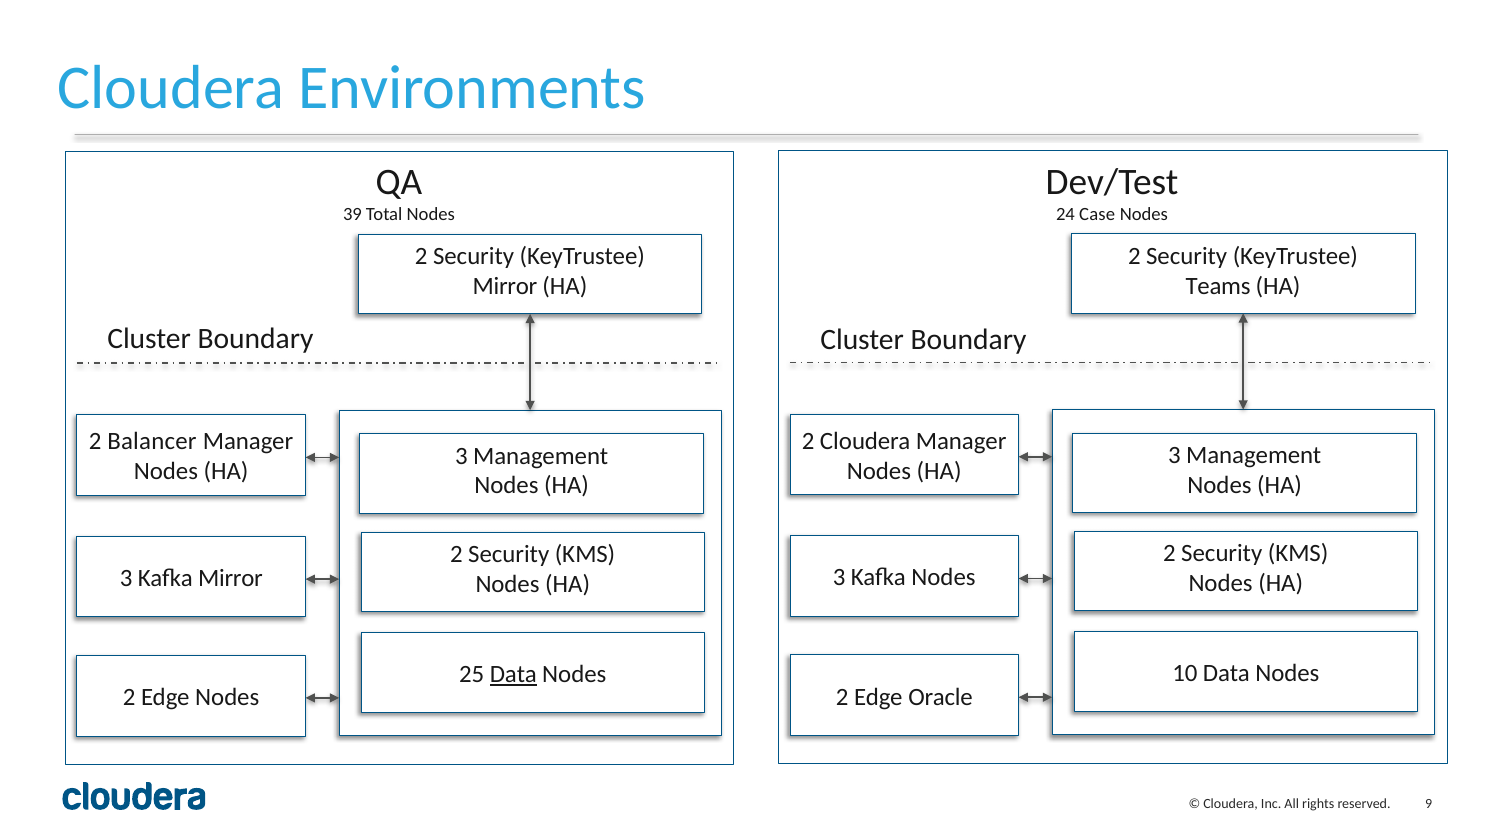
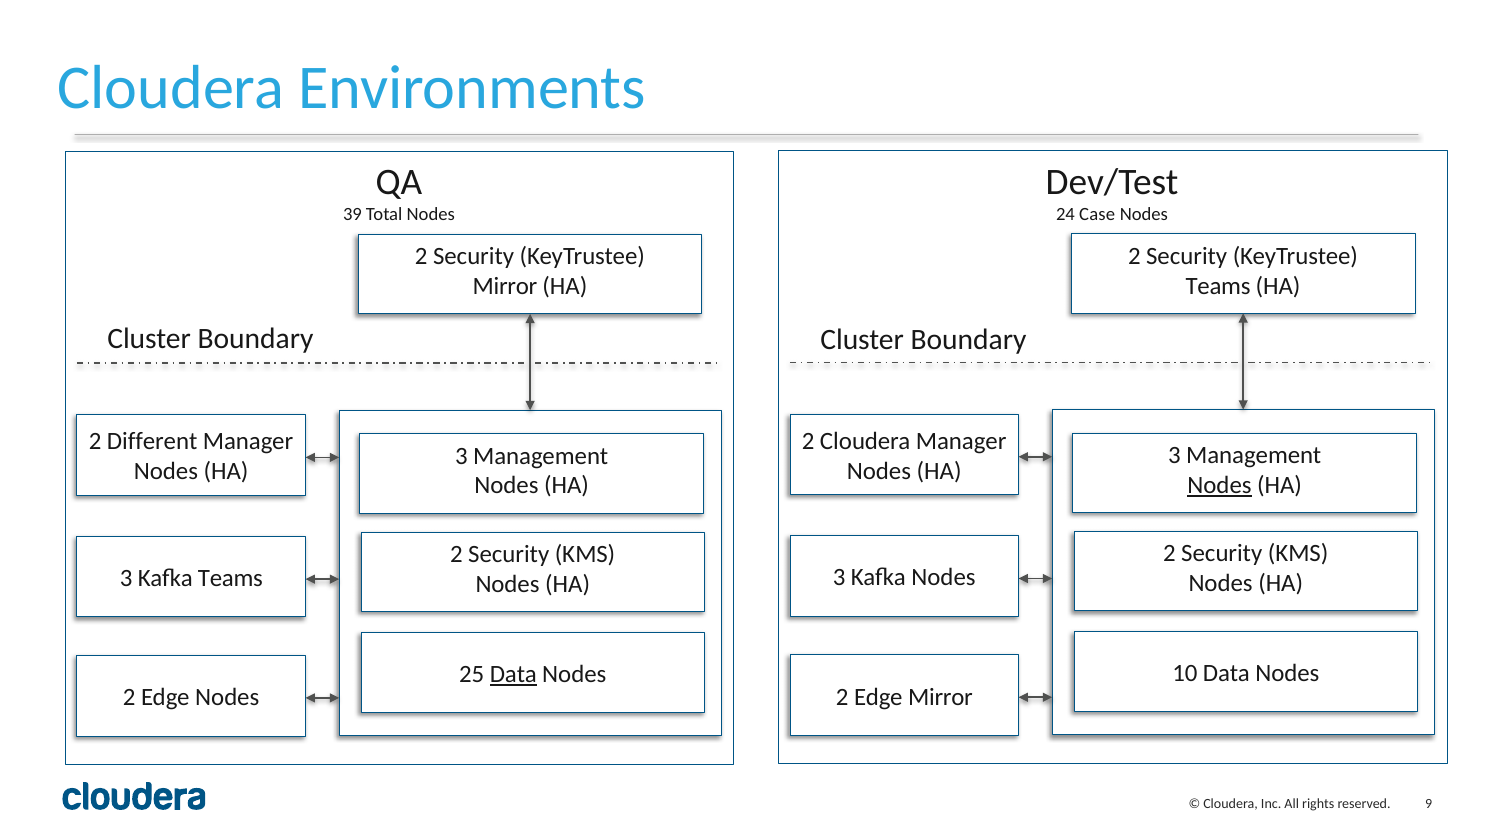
Balancer: Balancer -> Different (152, 442)
Nodes underline: none -> present (1219, 485)
Kafka Mirror: Mirror -> Teams (230, 578)
Edge Oracle: Oracle -> Mirror (940, 697)
